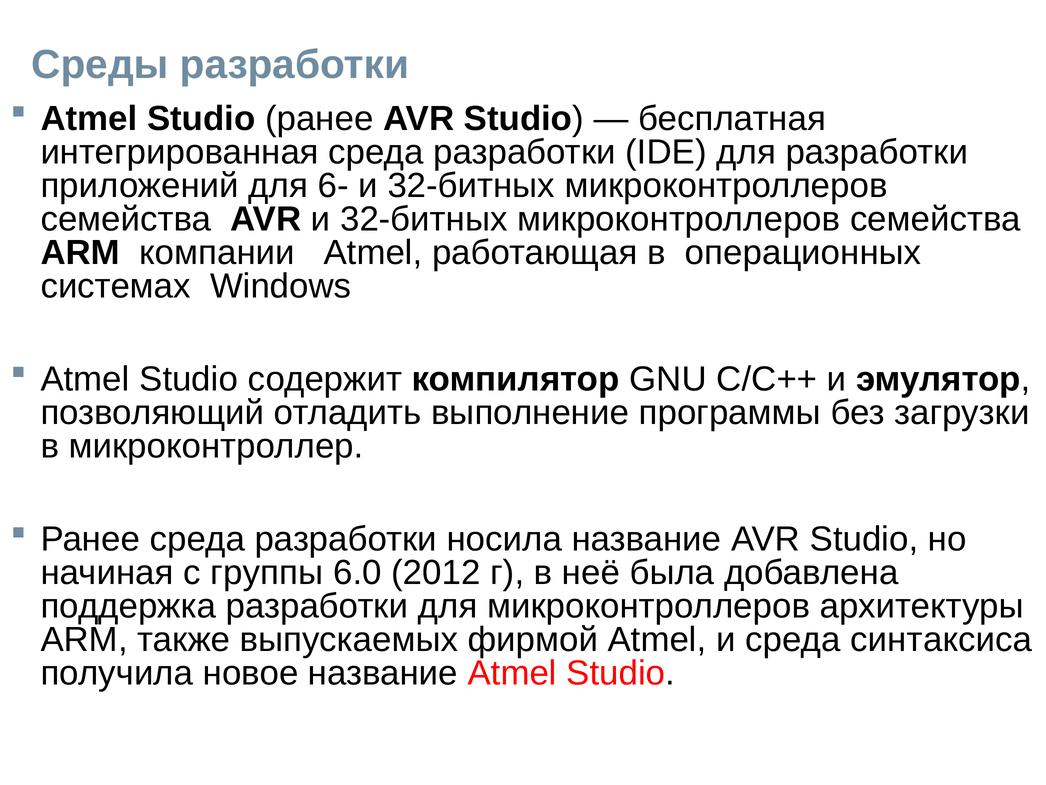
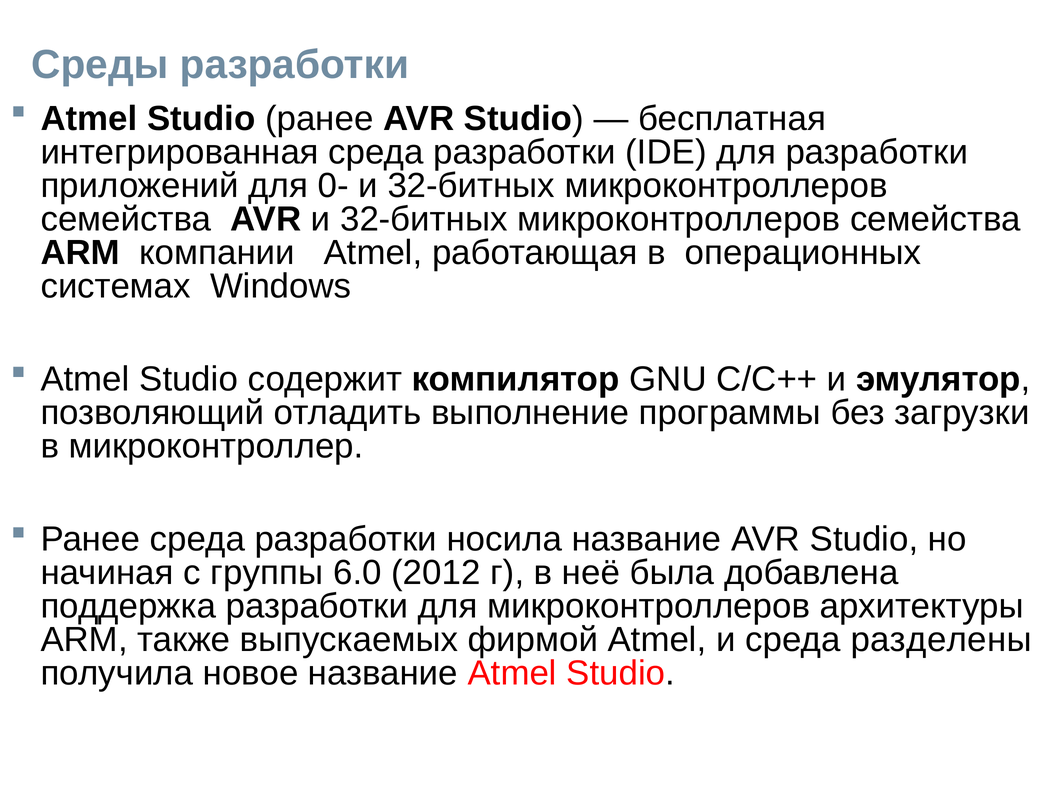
6-: 6- -> 0- (333, 185)
синтаксиса: синтаксиса -> разделены (941, 640)
